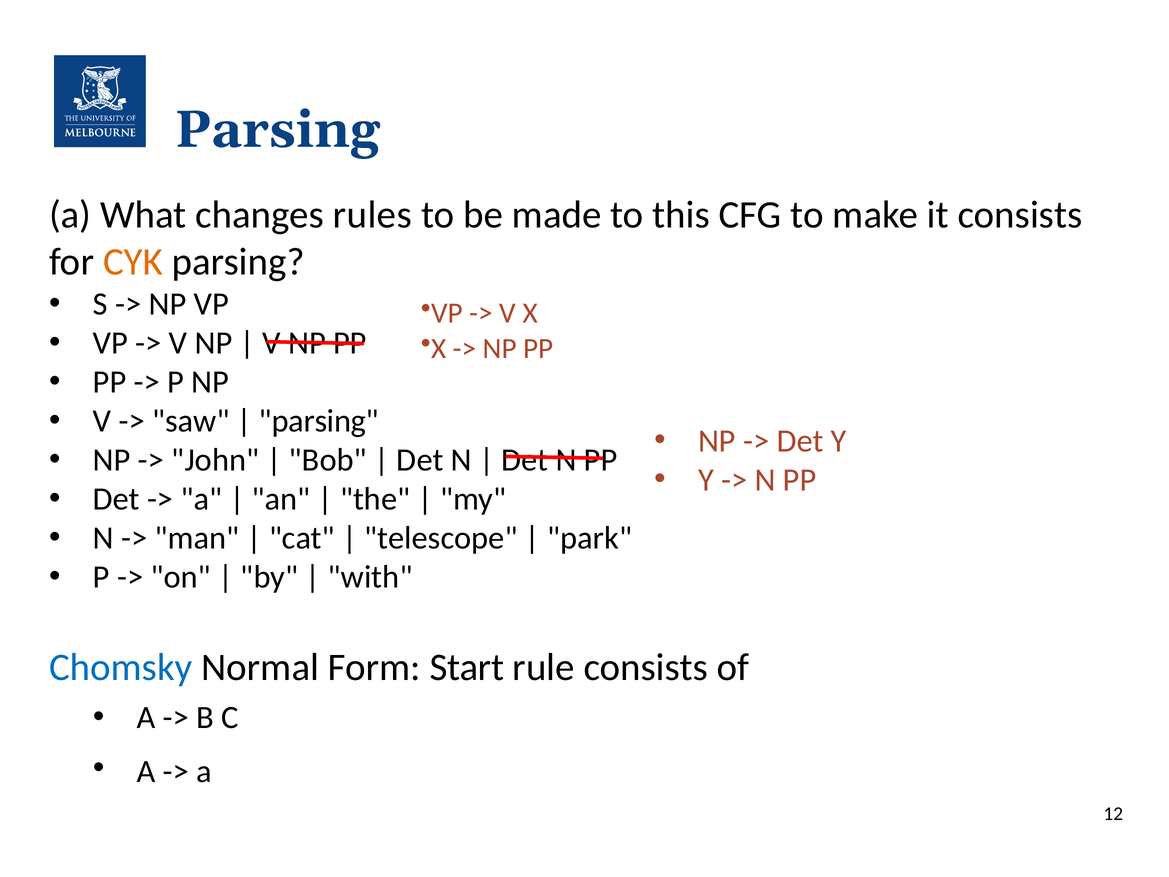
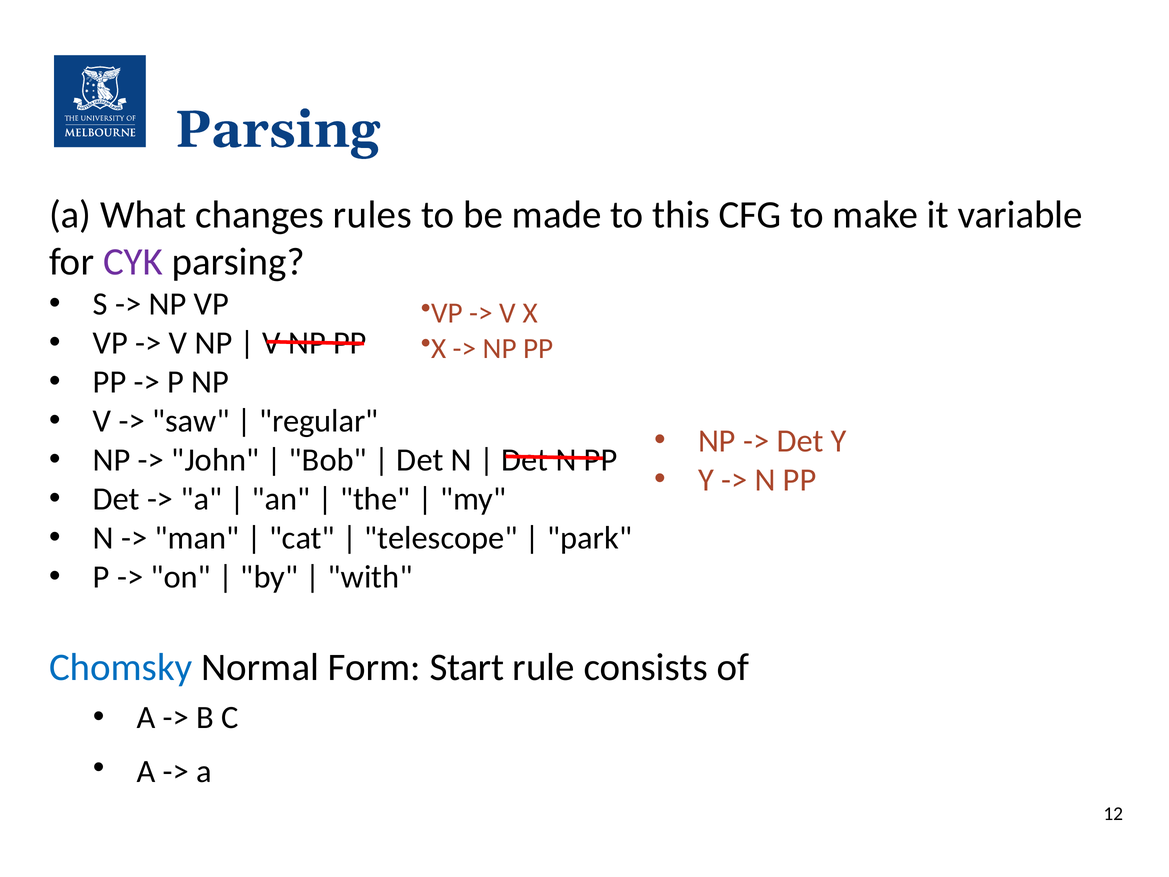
it consists: consists -> variable (1020, 215)
CYK colour: orange -> purple (133, 262)
parsing: parsing -> regular (319, 421)
